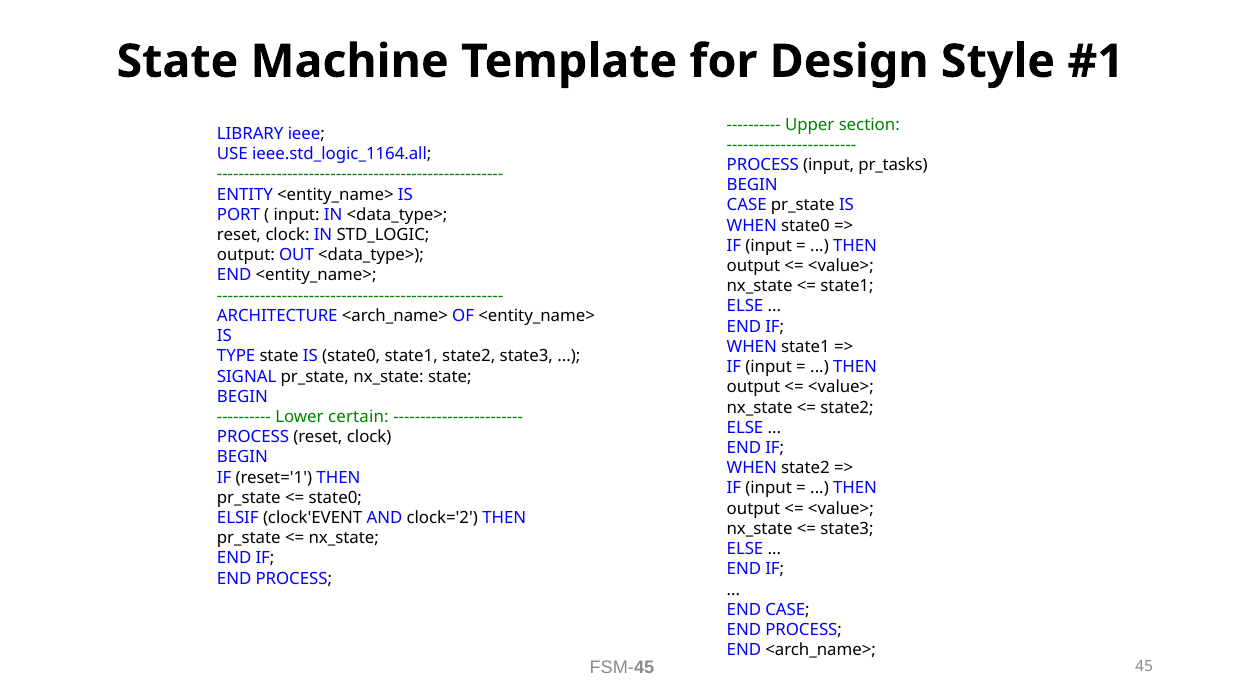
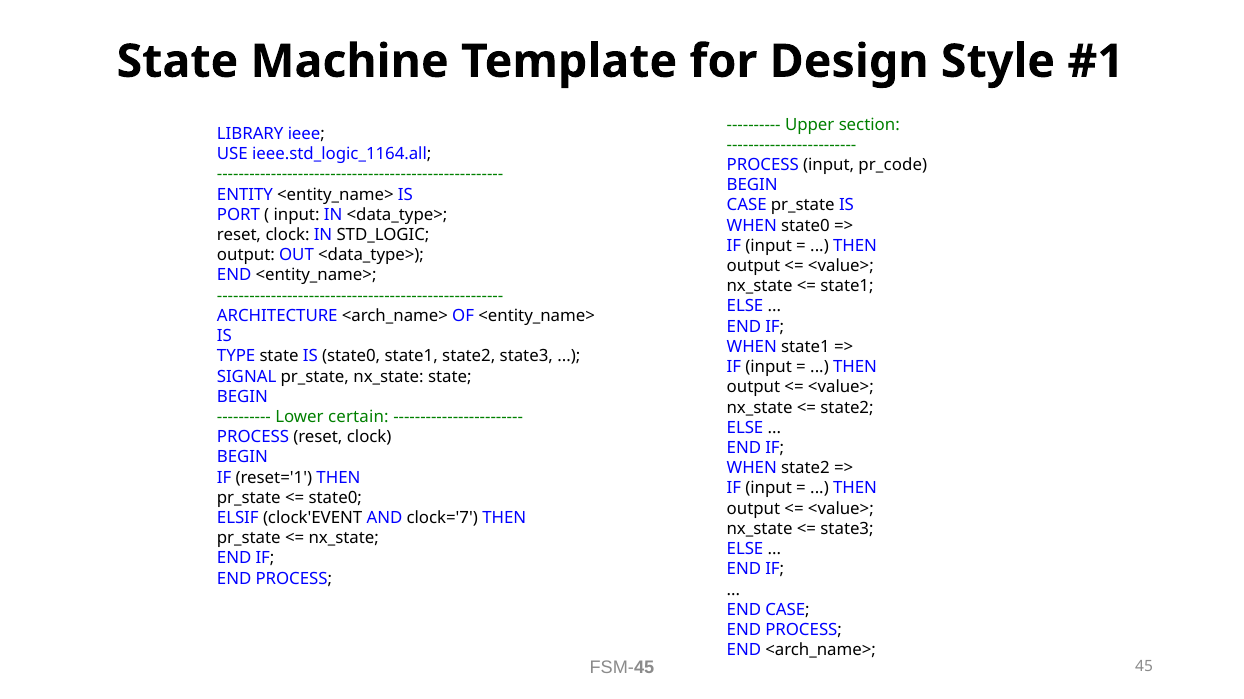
pr_tasks: pr_tasks -> pr_code (893, 165)
clock='2: clock='2 -> clock='7 (442, 519)
